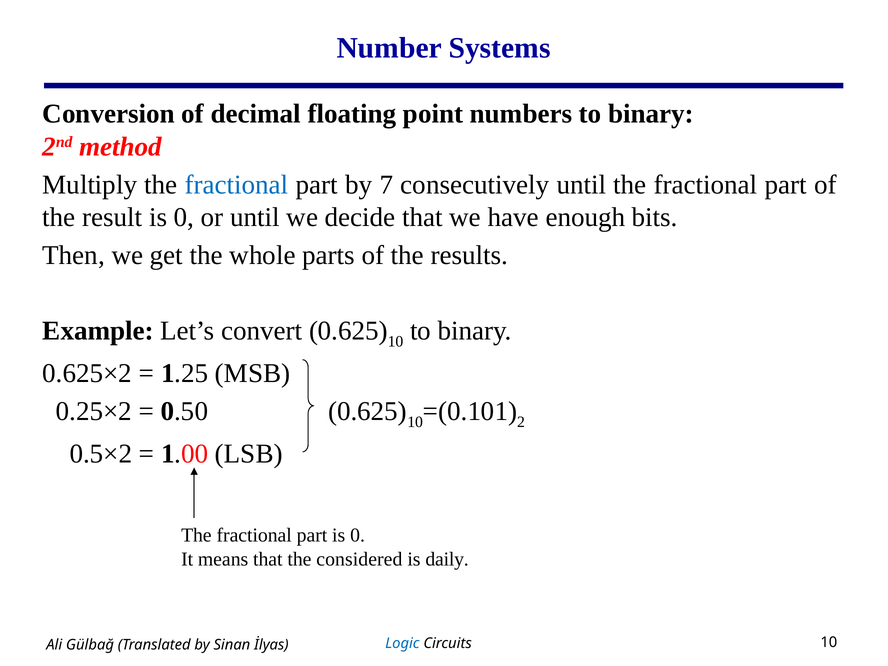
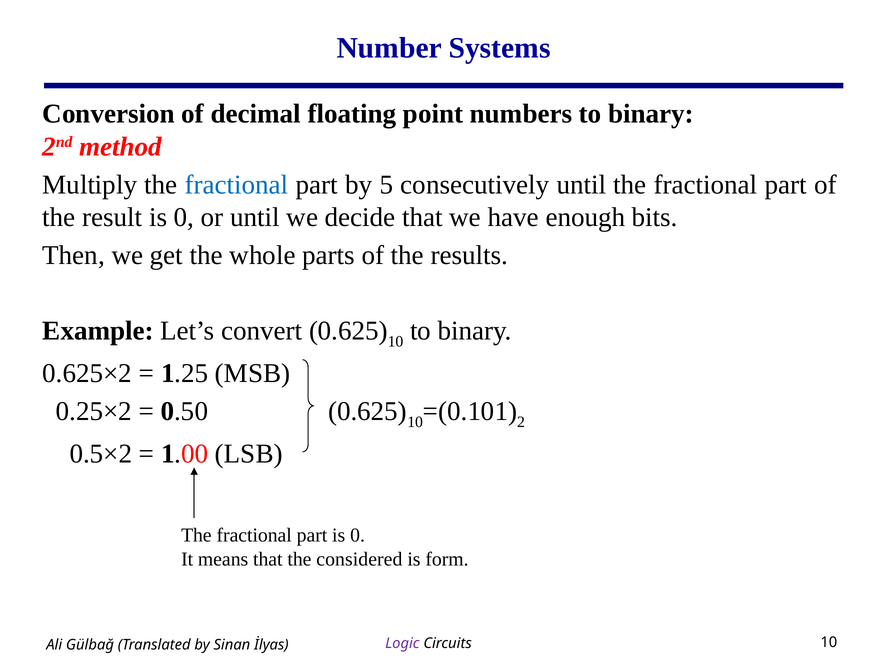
7: 7 -> 5 (386, 185)
daily: daily -> form (447, 559)
Logic colour: blue -> purple (402, 644)
